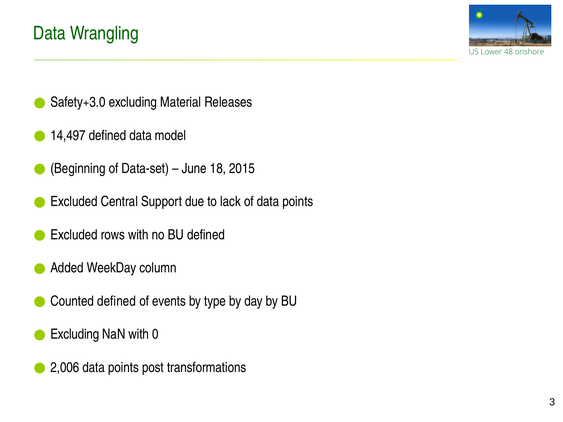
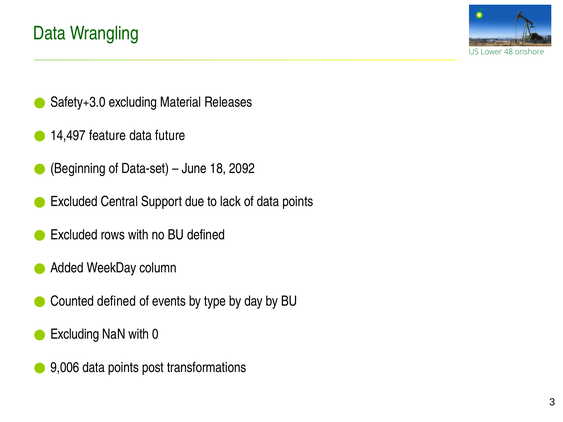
14,497 defined: defined -> feature (107, 135)
model: model -> future (170, 135)
2015: 2015 -> 2092 (242, 169)
2,006: 2,006 -> 9,006 (65, 368)
